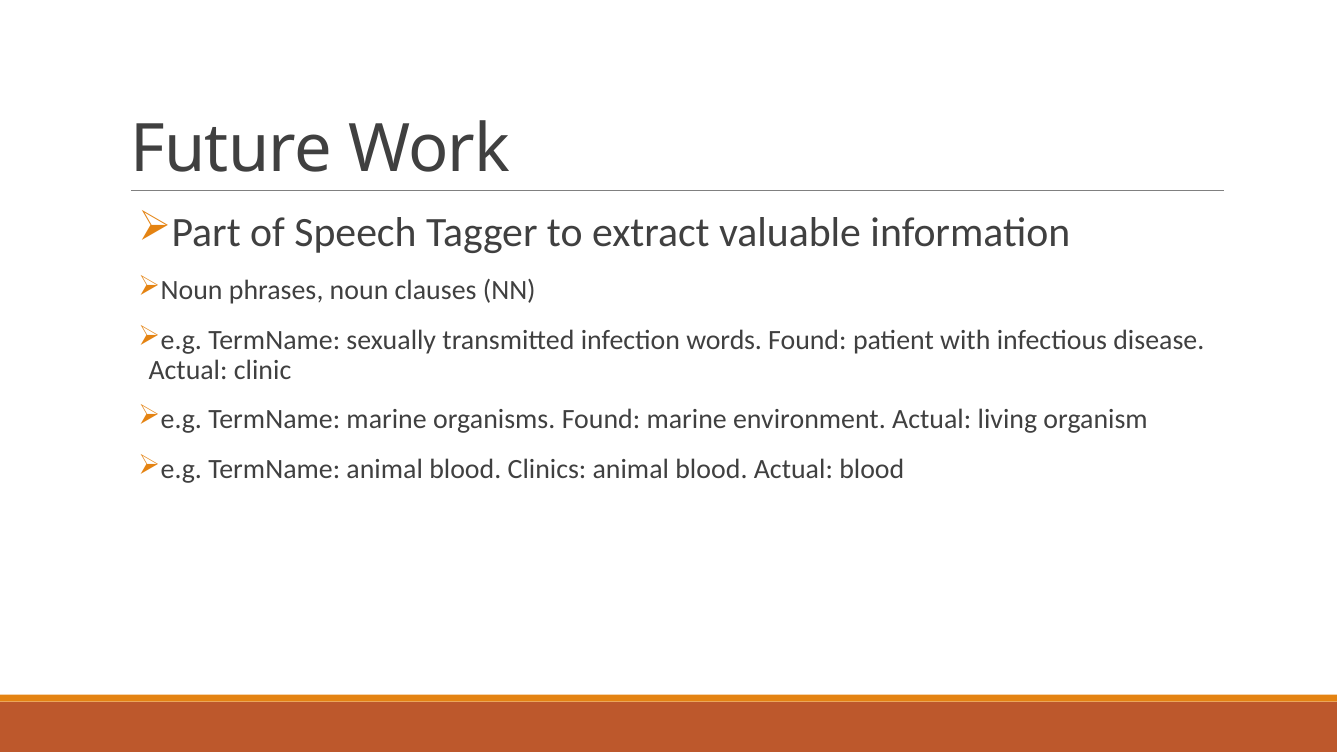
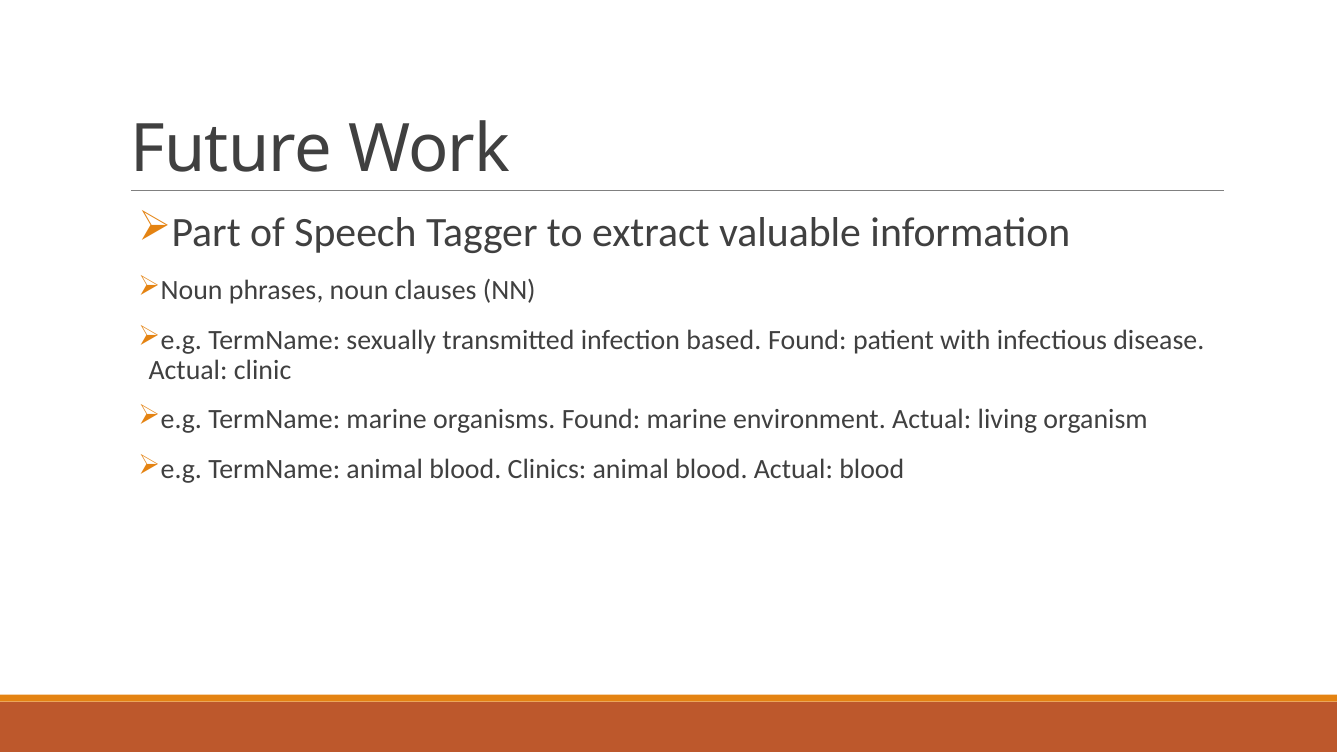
words: words -> based (724, 340)
